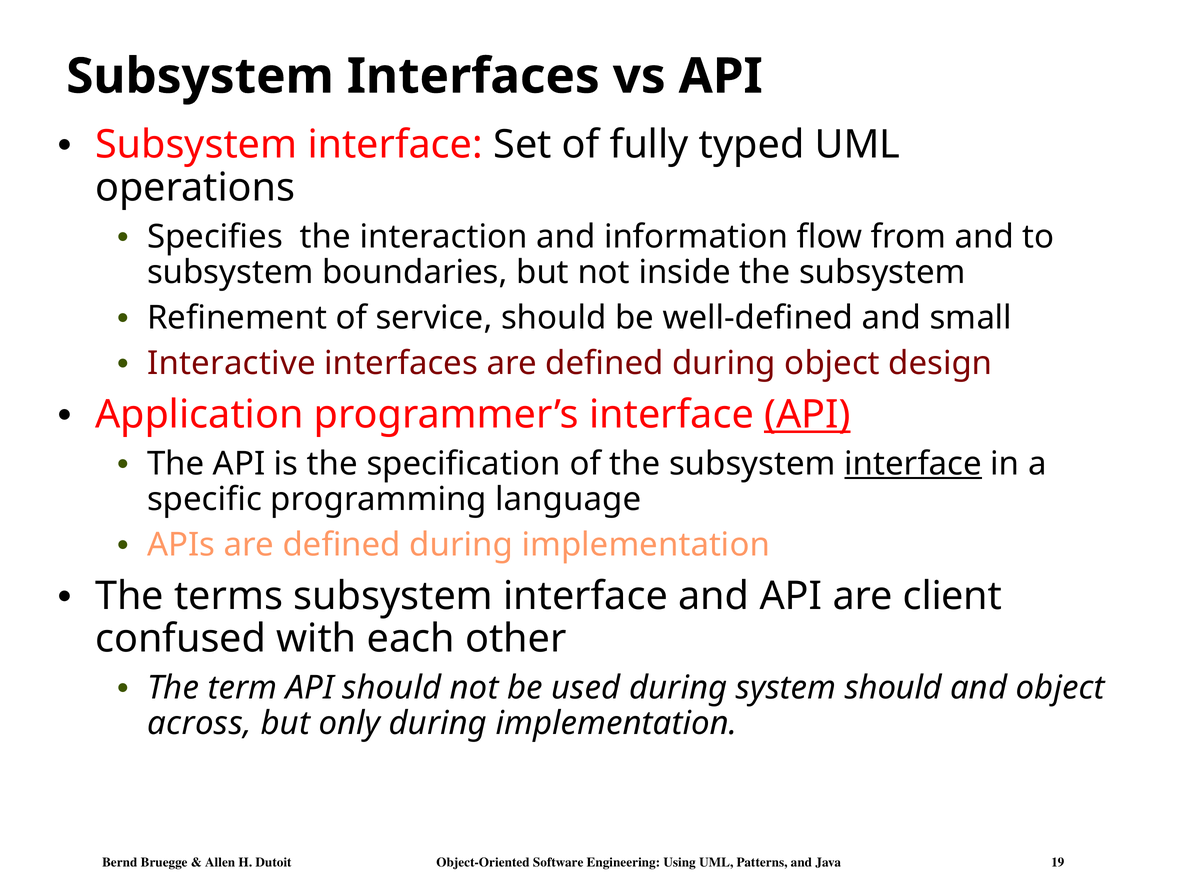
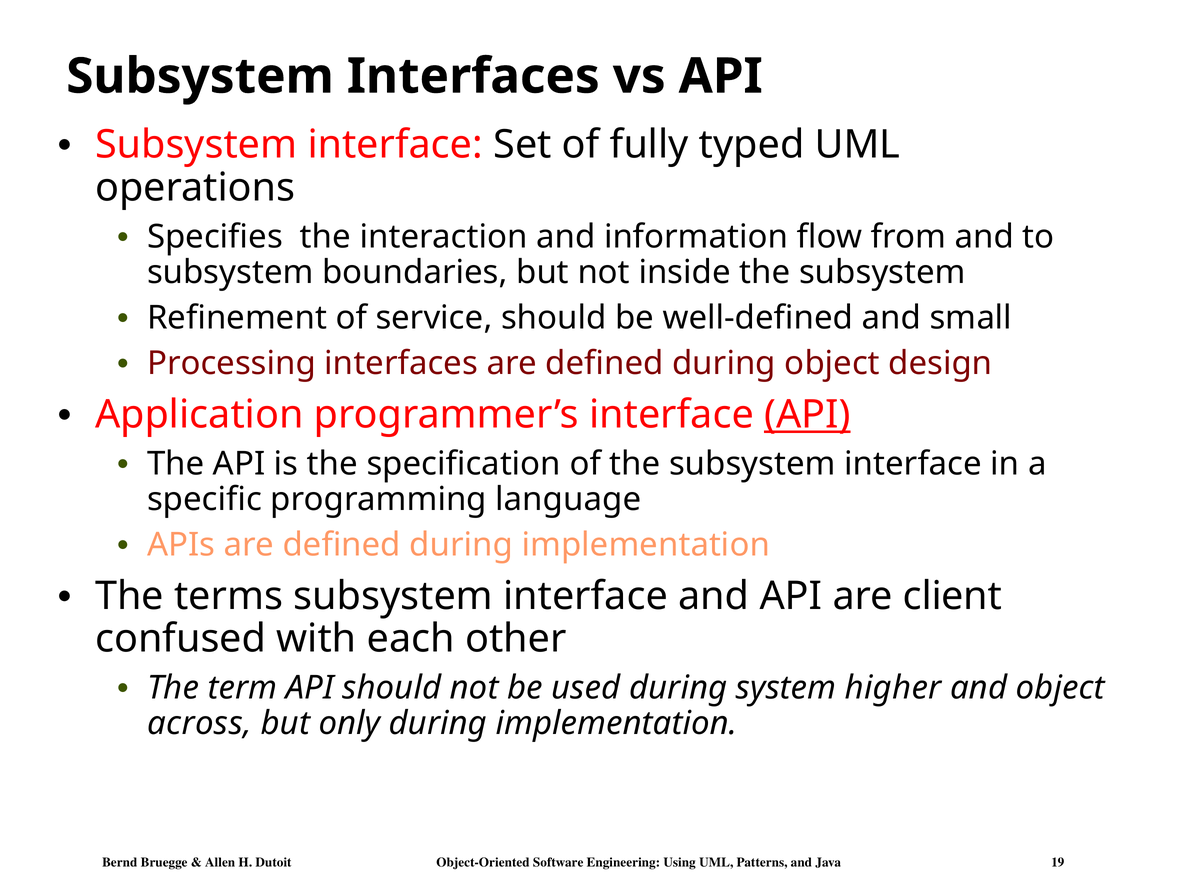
Interactive: Interactive -> Processing (231, 364)
interface underline: present -> none (913, 464)
system should: should -> higher (893, 688)
